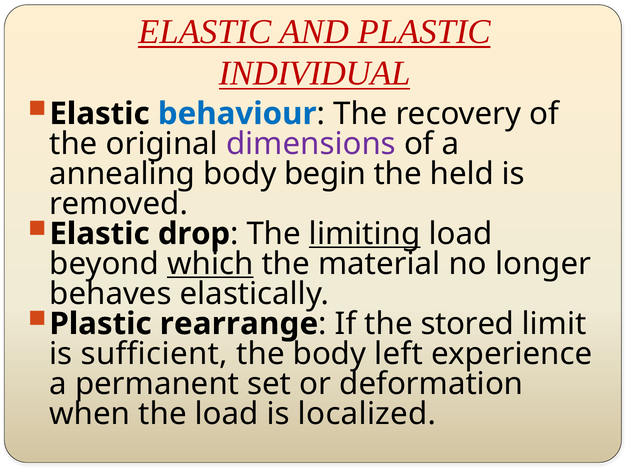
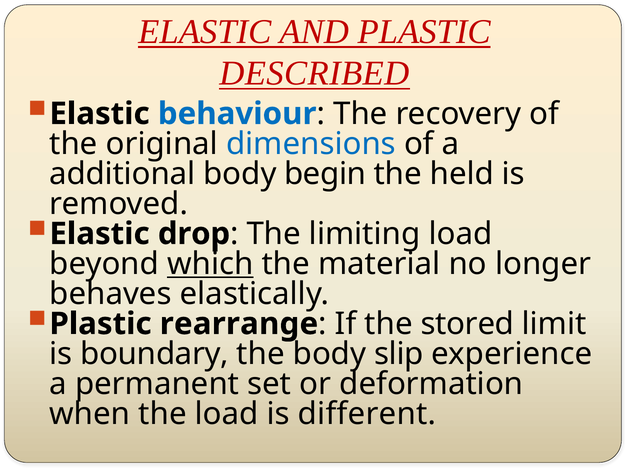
INDIVIDUAL: INDIVIDUAL -> DESCRIBED (314, 74)
dimensions colour: purple -> blue (311, 144)
annealing: annealing -> additional (122, 174)
limiting underline: present -> none (365, 234)
sufficient: sufficient -> boundary (155, 354)
left: left -> slip (399, 354)
localized: localized -> different (367, 414)
